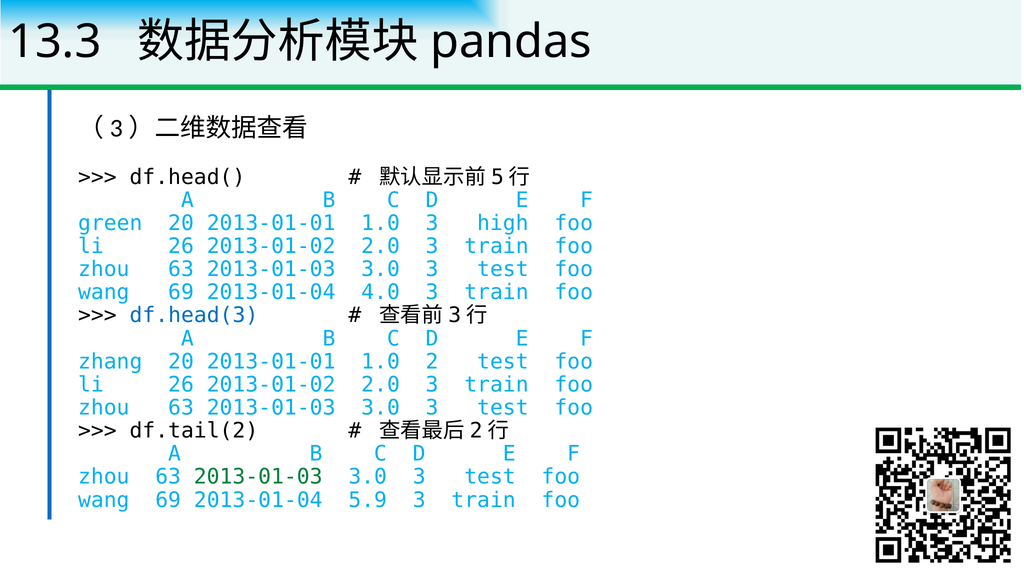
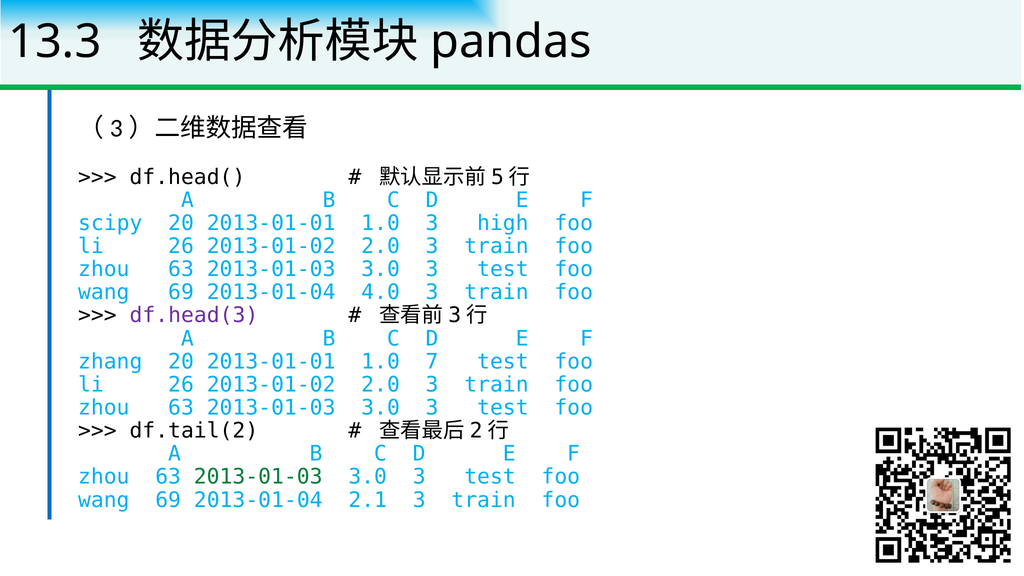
green: green -> scipy (110, 223)
df.head(3 colour: blue -> purple (194, 315)
2: 2 -> 7 (432, 362)
5.9: 5.9 -> 2.1 (368, 500)
